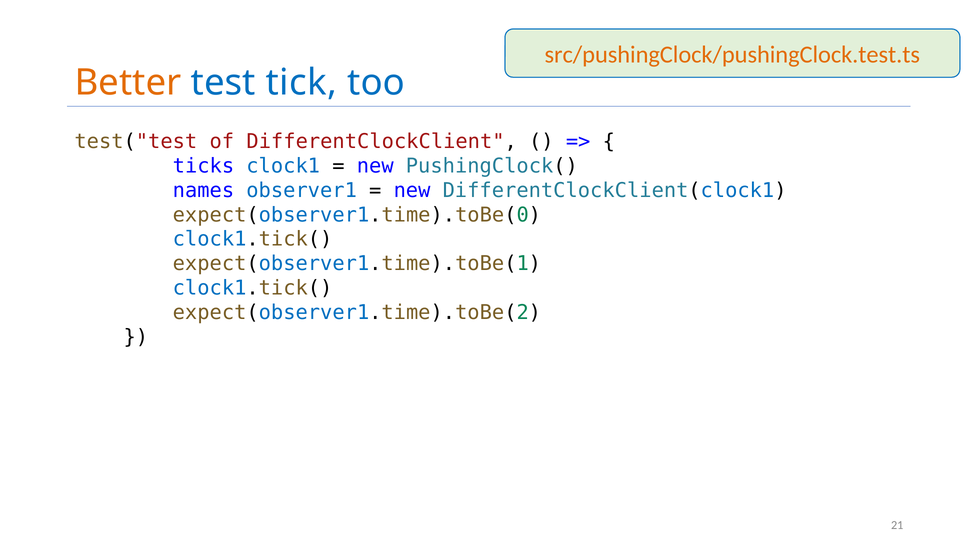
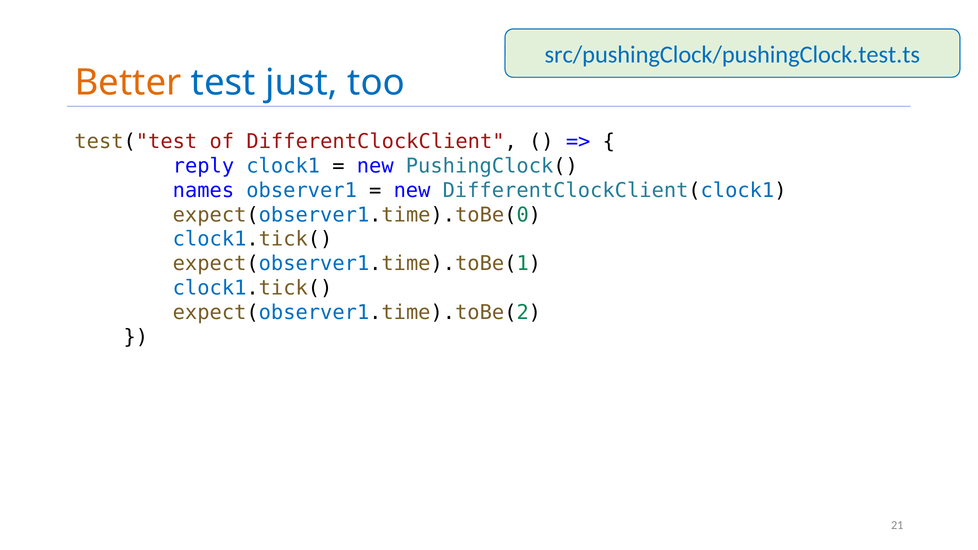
src/pushingClock/pushingClock.test.ts colour: orange -> blue (732, 55)
tick: tick -> just (301, 83)
ticks: ticks -> reply (203, 166)
